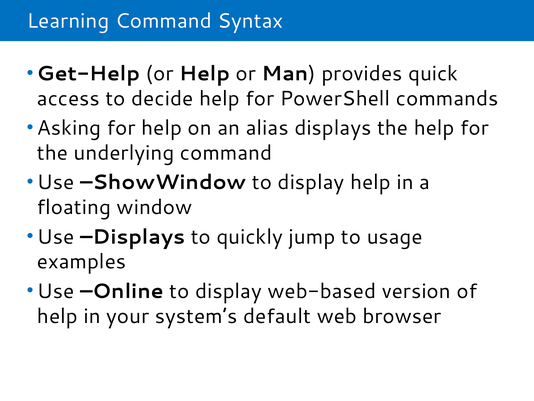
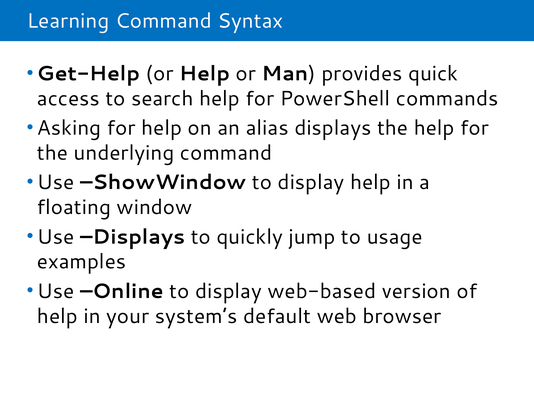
decide: decide -> search (162, 98)
